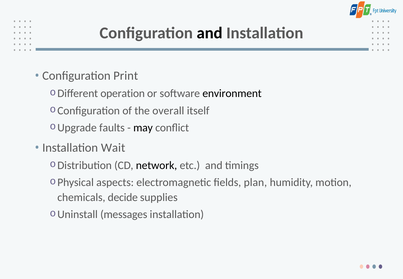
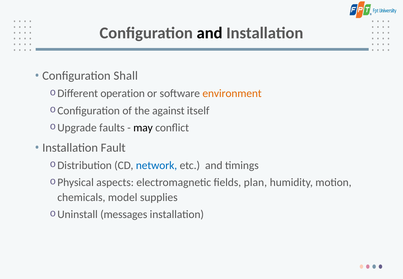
Print: Print -> Shall (126, 76)
environment colour: black -> orange (232, 94)
overall: overall -> against (168, 111)
Wait: Wait -> Fault (113, 148)
network colour: black -> blue (157, 165)
decide: decide -> model (123, 197)
